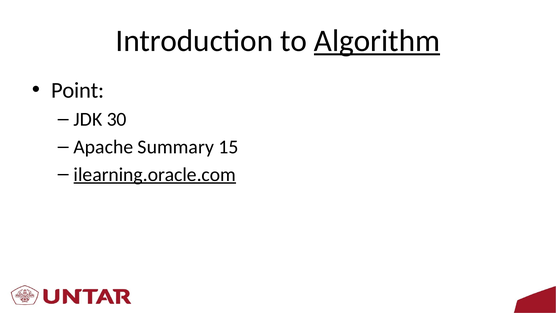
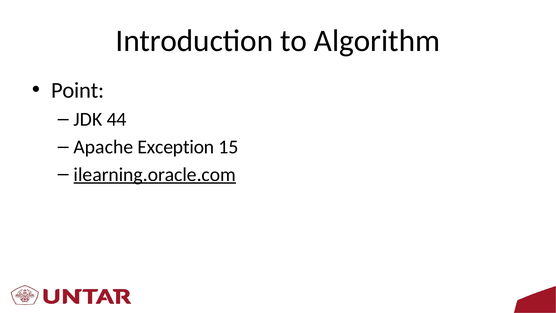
Algorithm underline: present -> none (377, 41)
30: 30 -> 44 (117, 119)
Summary: Summary -> Exception (176, 147)
